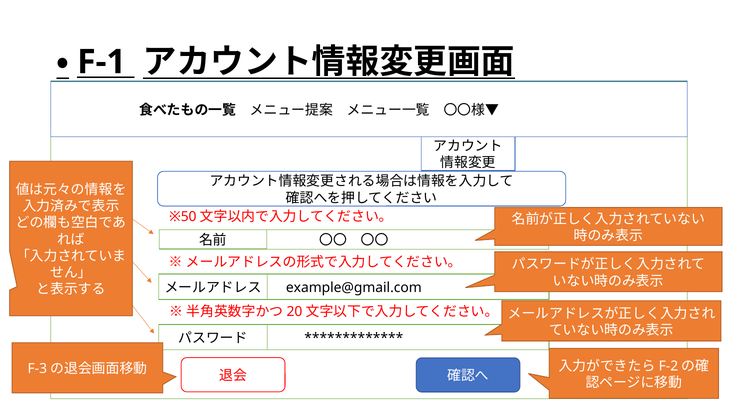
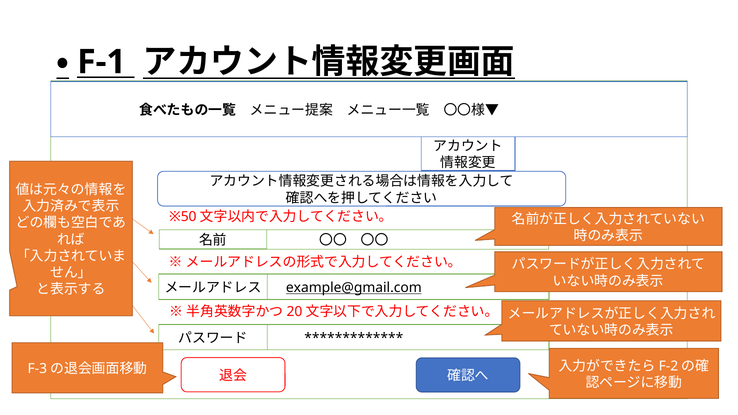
example@gmail.com underline: none -> present (354, 288)
